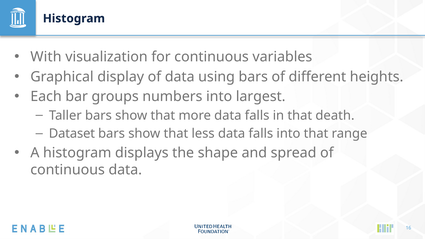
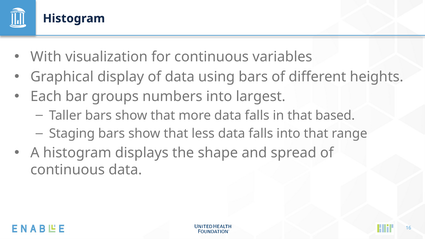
death: death -> based (335, 115)
Dataset: Dataset -> Staging (72, 134)
